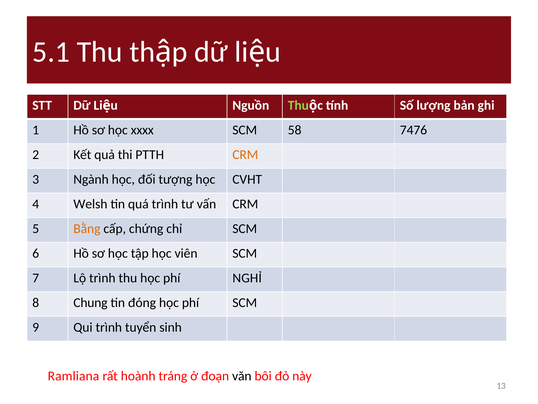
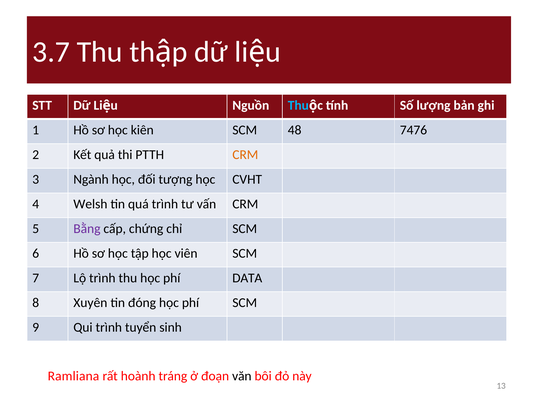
5.1: 5.1 -> 3.7 (51, 52)
Thu colour: light green -> light blue (298, 105)
xxxx: xxxx -> kiên (142, 130)
58: 58 -> 48 (295, 130)
Bằng colour: orange -> purple (87, 228)
NGHỈ: NGHỈ -> DATA (247, 278)
Chung: Chung -> Xuyên (90, 302)
